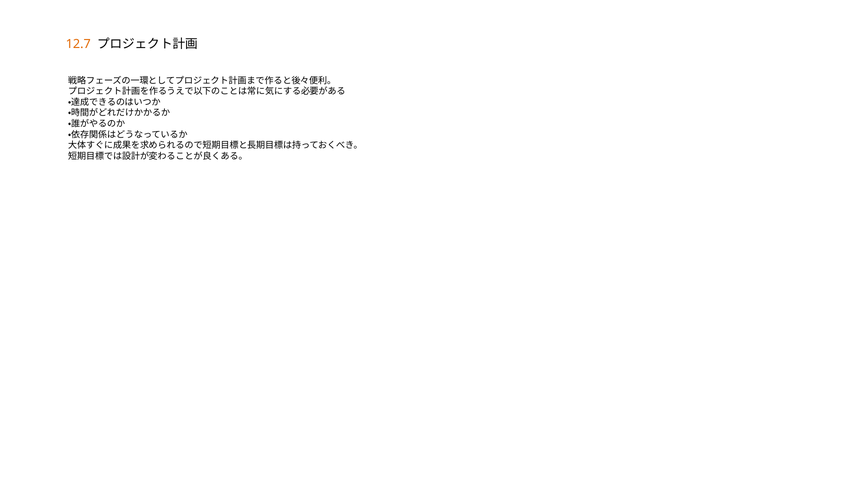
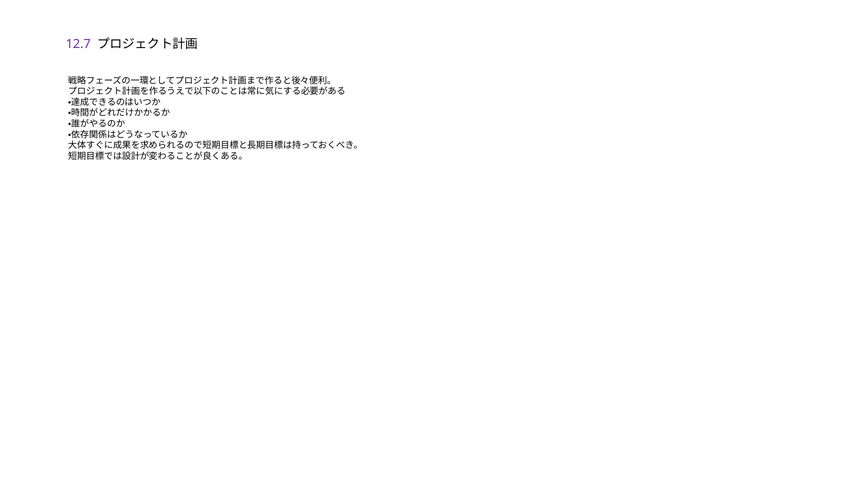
12.7 colour: orange -> purple (78, 44)
